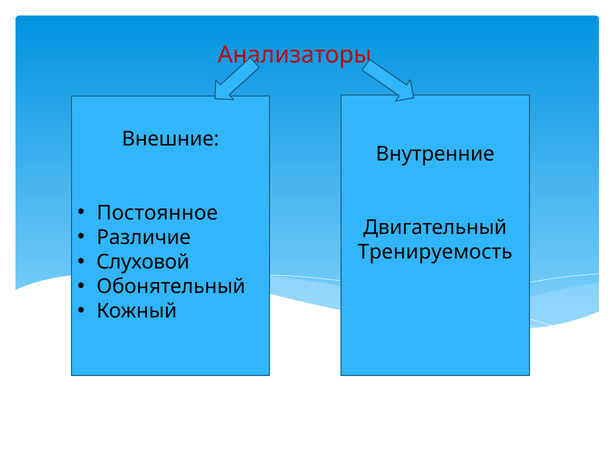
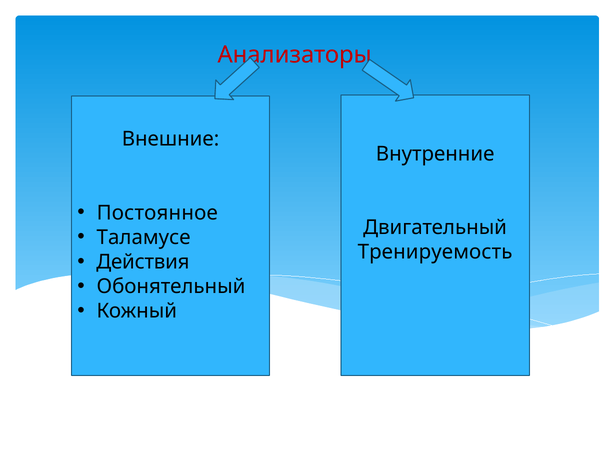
Различие: Различие -> Таламусе (144, 237)
Слуховой: Слуховой -> Действия (143, 262)
